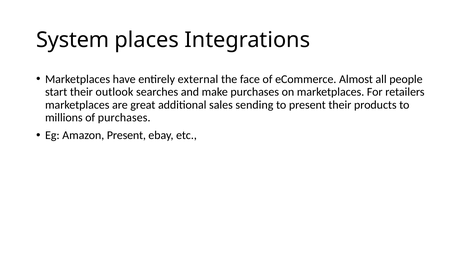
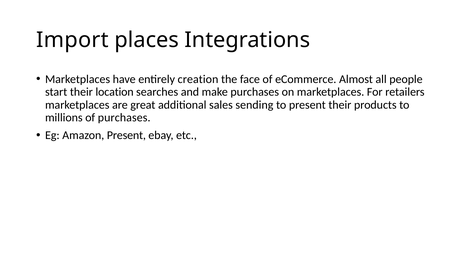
System: System -> Import (72, 40)
external: external -> creation (198, 79)
outlook: outlook -> location (115, 92)
